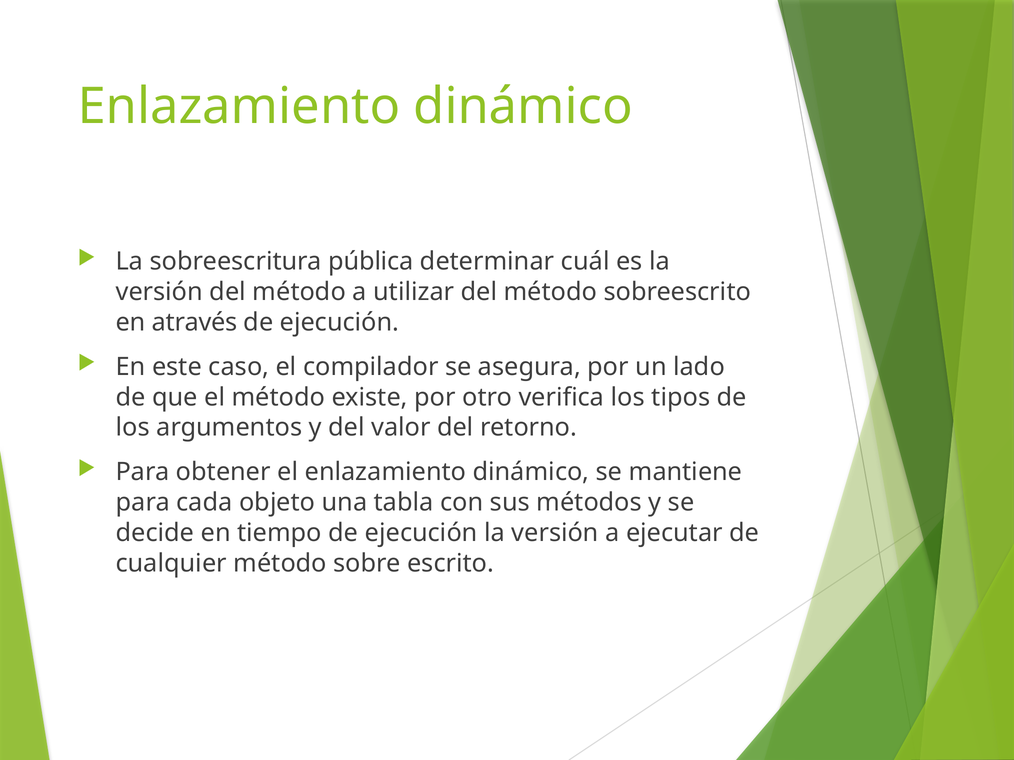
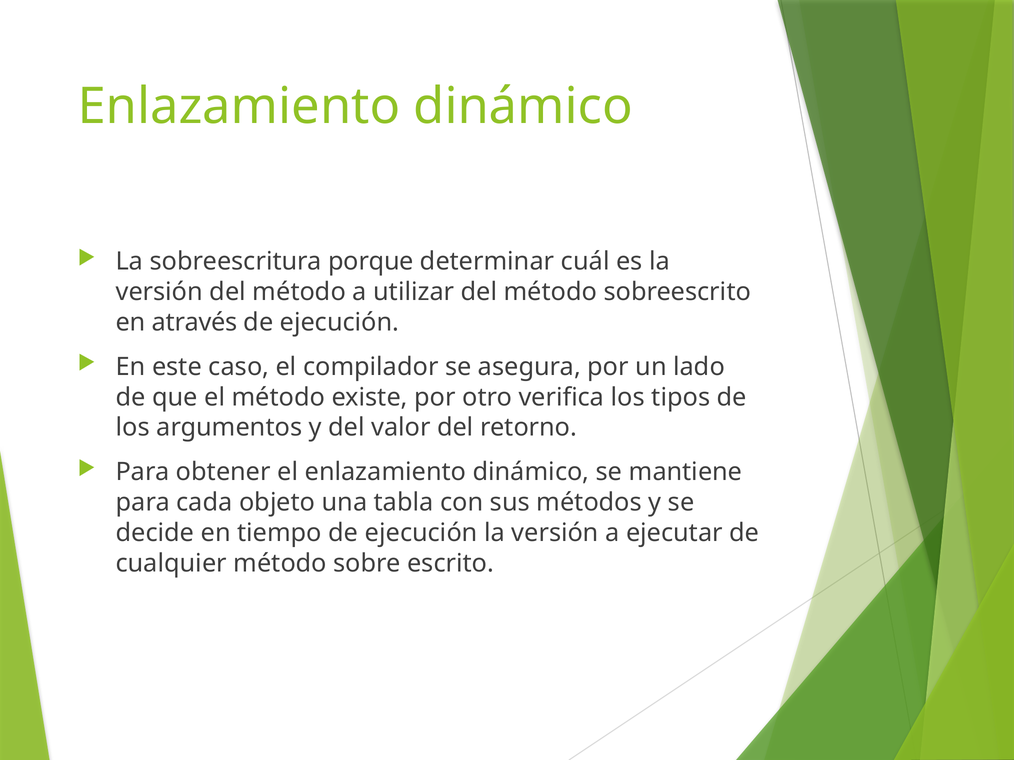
pública: pública -> porque (371, 262)
